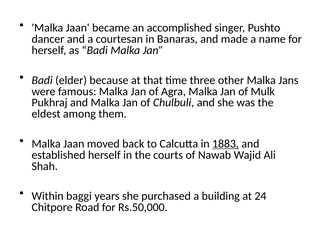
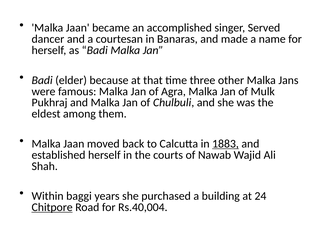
Pushto: Pushto -> Served (264, 28)
Chitpore underline: none -> present (52, 207)
Rs.50,000: Rs.50,000 -> Rs.40,004 (143, 207)
